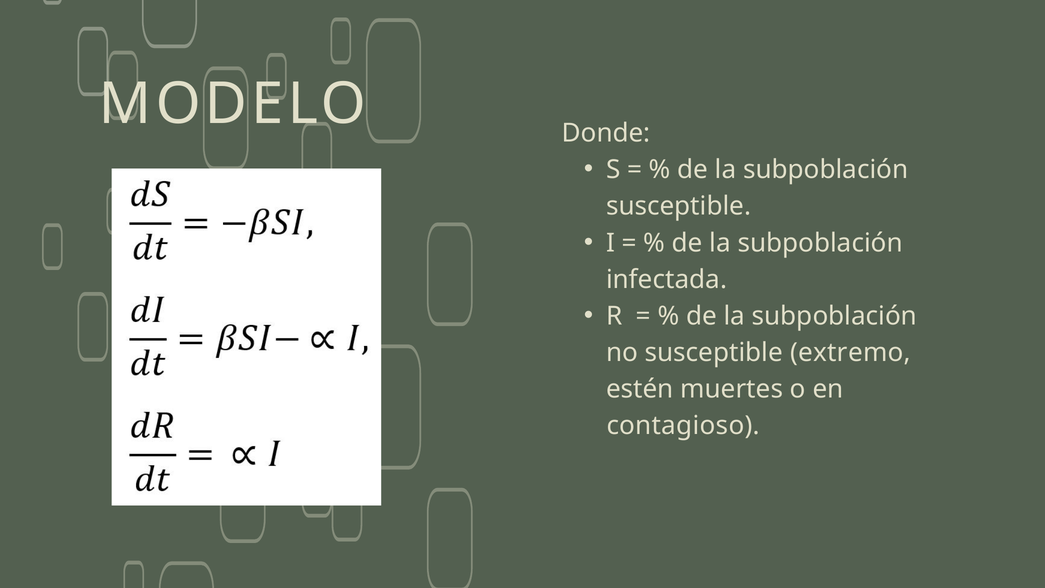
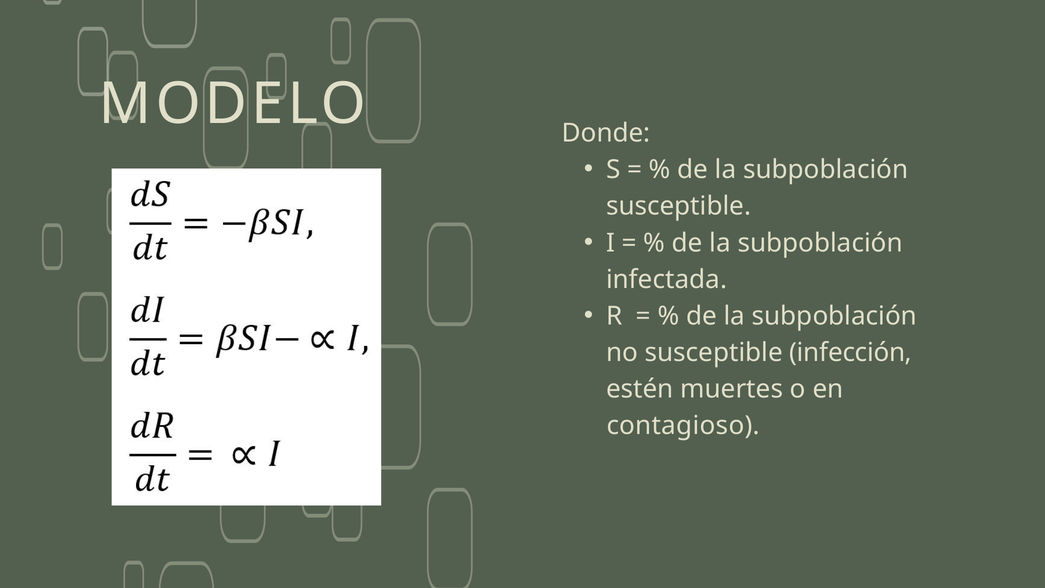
extremo: extremo -> infección (851, 353)
